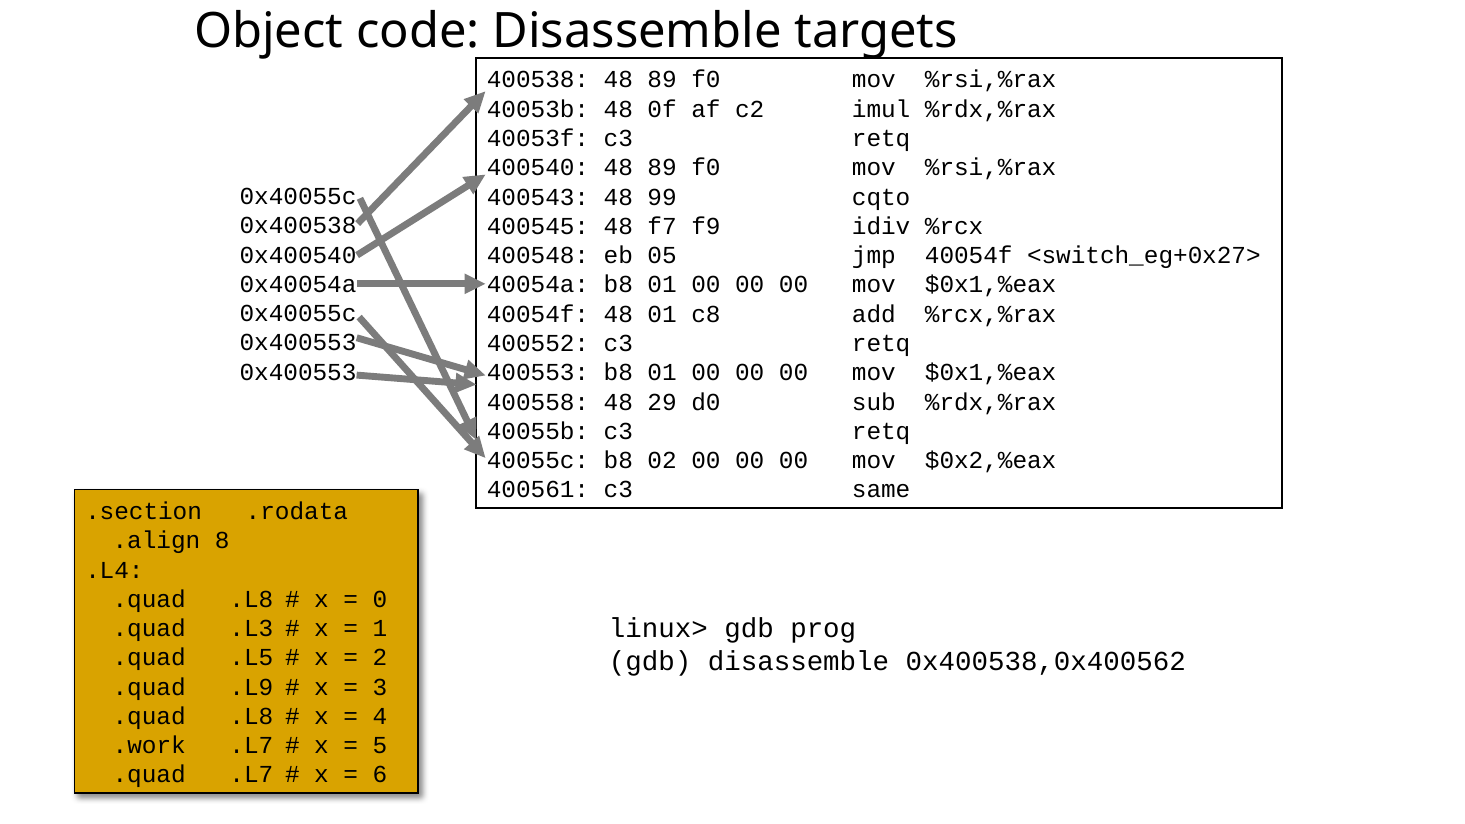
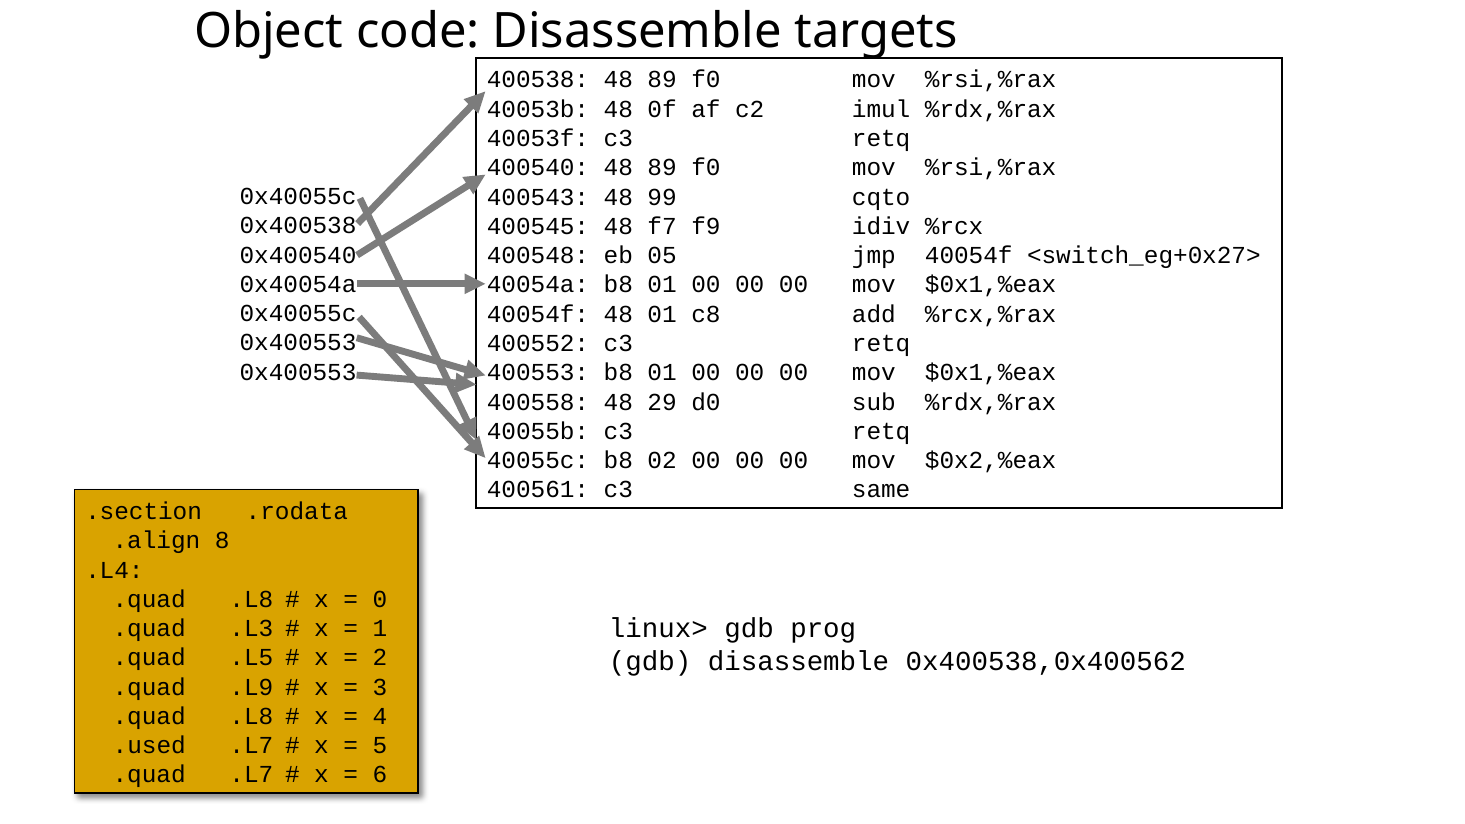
.work: .work -> .used (149, 746)
